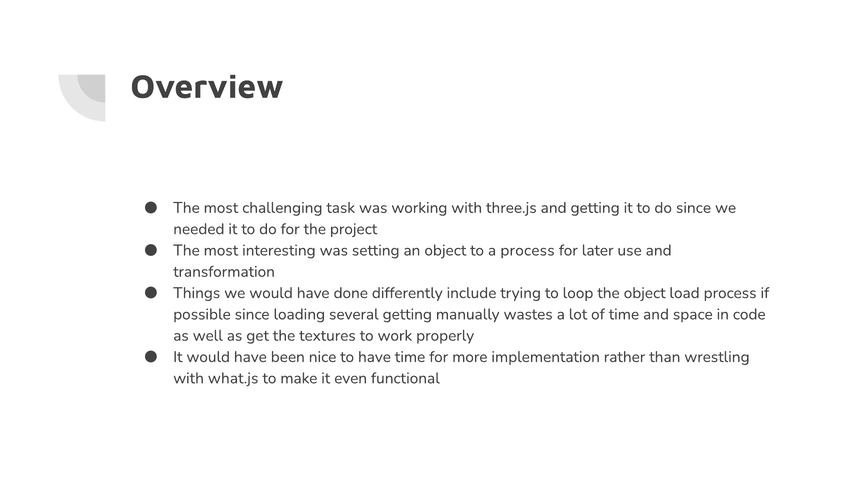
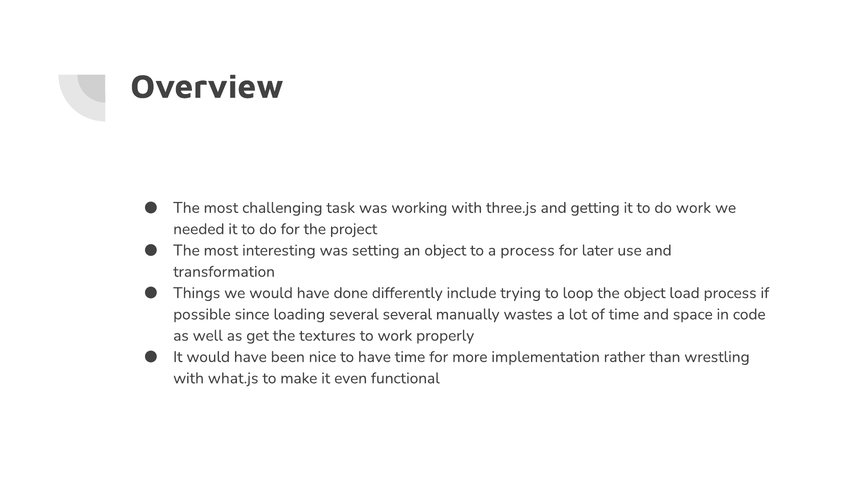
do since: since -> work (693, 208)
several getting: getting -> several (407, 314)
